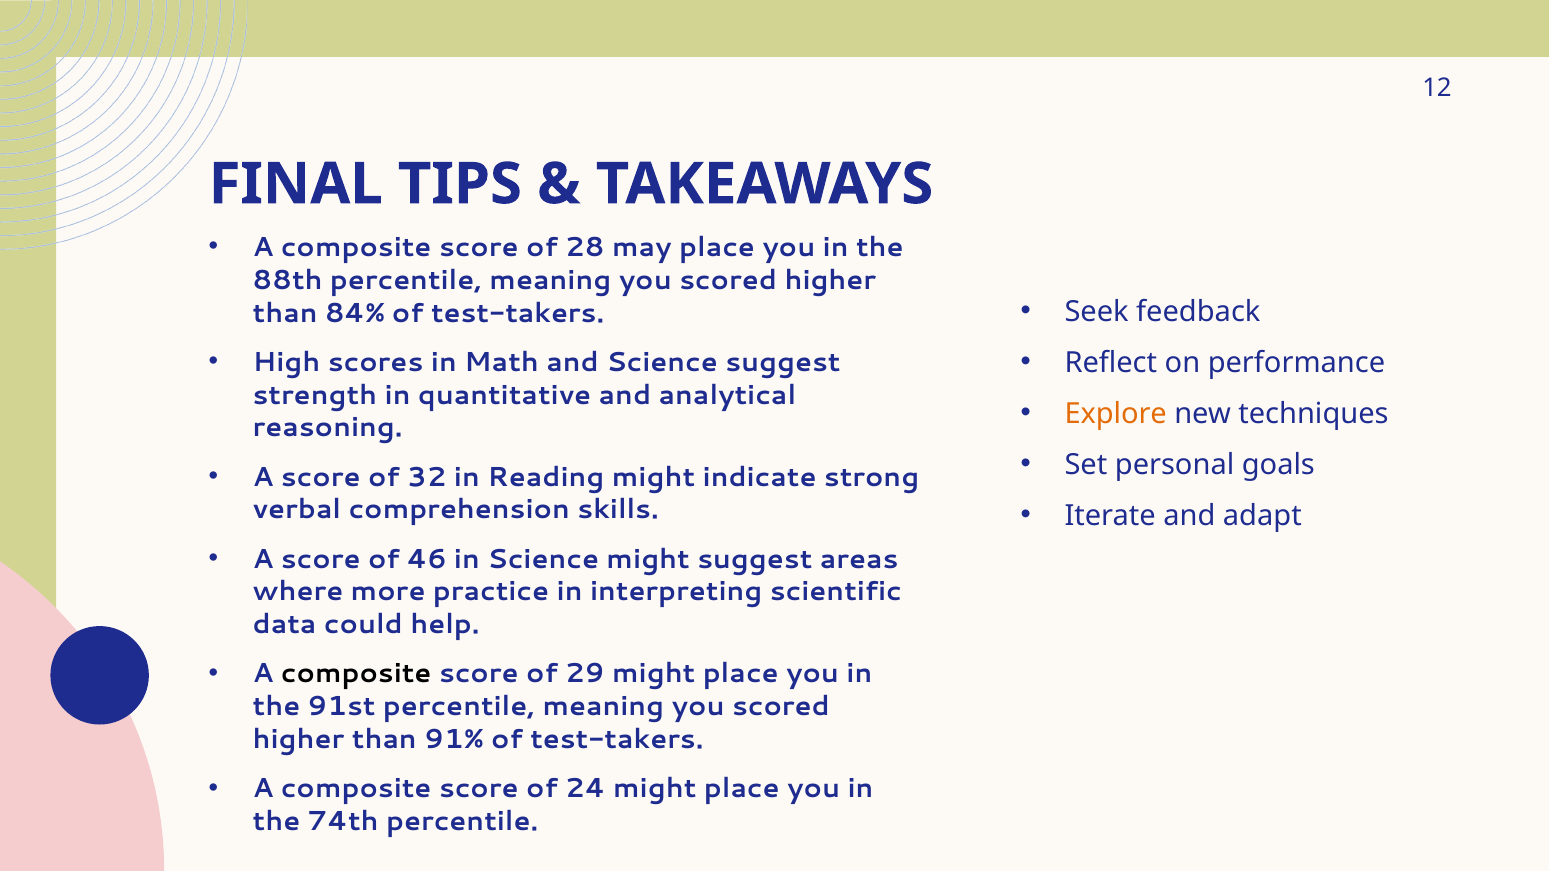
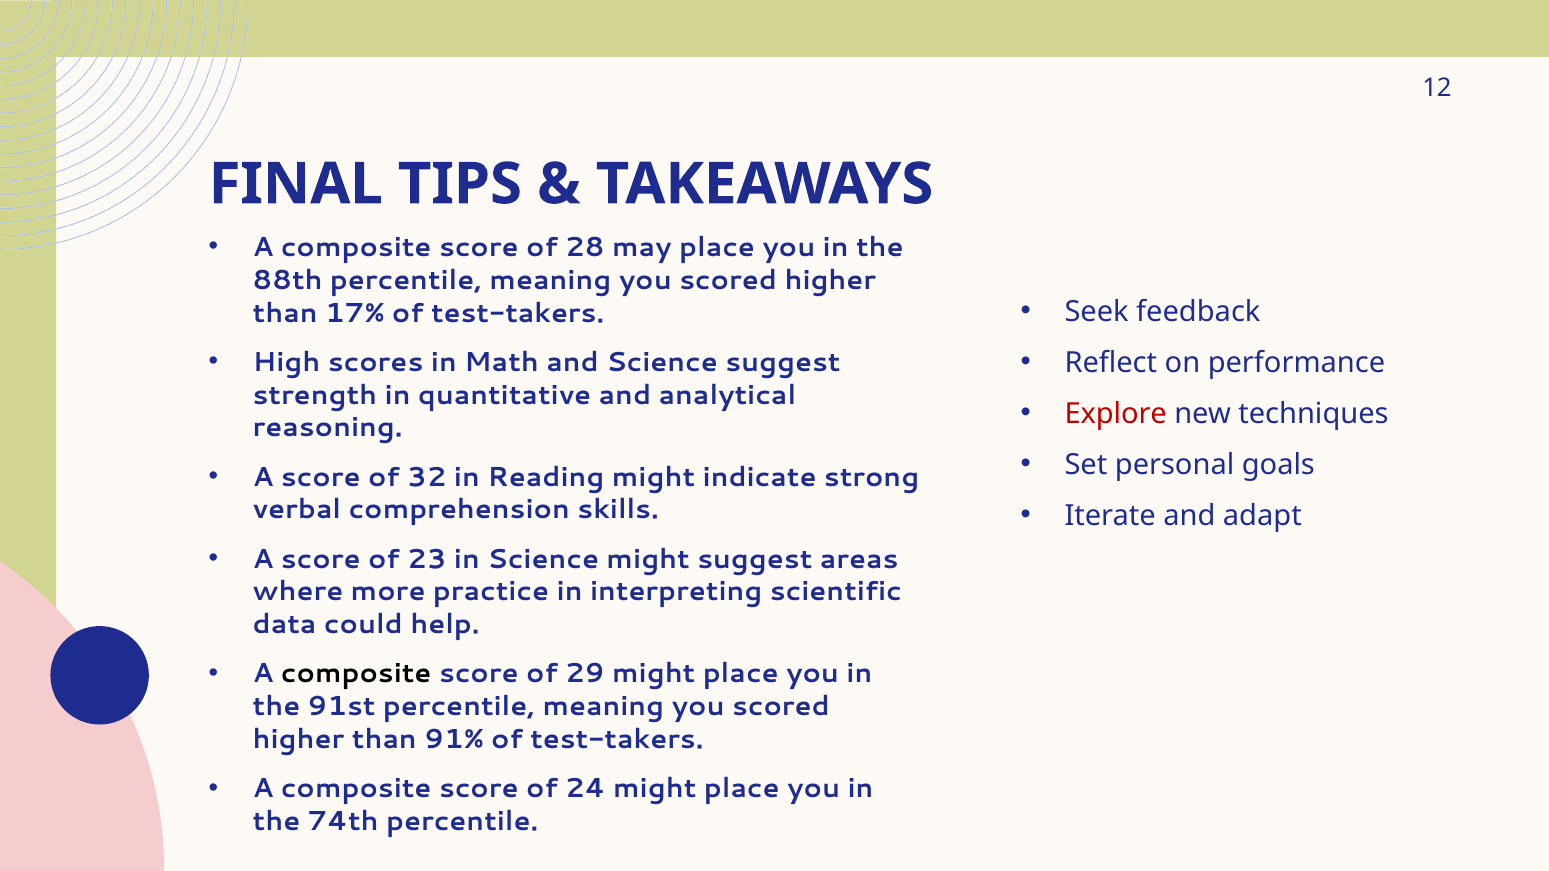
84%: 84% -> 17% (355, 313)
Explore colour: orange -> red (1116, 414)
46: 46 -> 23 (427, 559)
